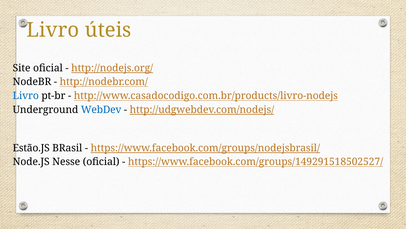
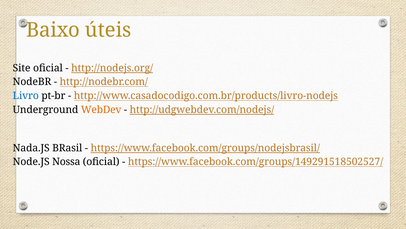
Livro: Livro -> Baixo (53, 30)
WebDev colour: blue -> orange (101, 109)
Estão.JS: Estão.JS -> Nada.JS (31, 148)
Nesse: Nesse -> Nossa (66, 161)
